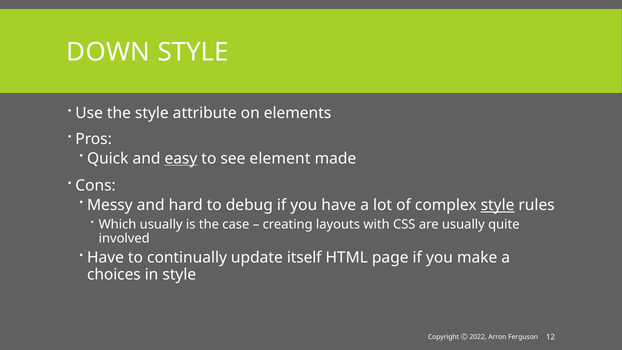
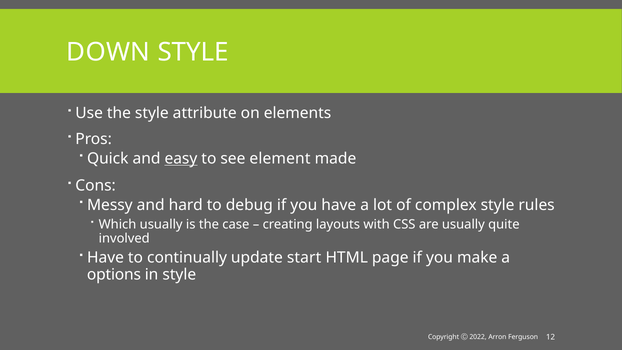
style underline: present -> none (498, 205)
itself: itself -> start (304, 258)
choices: choices -> options (114, 274)
